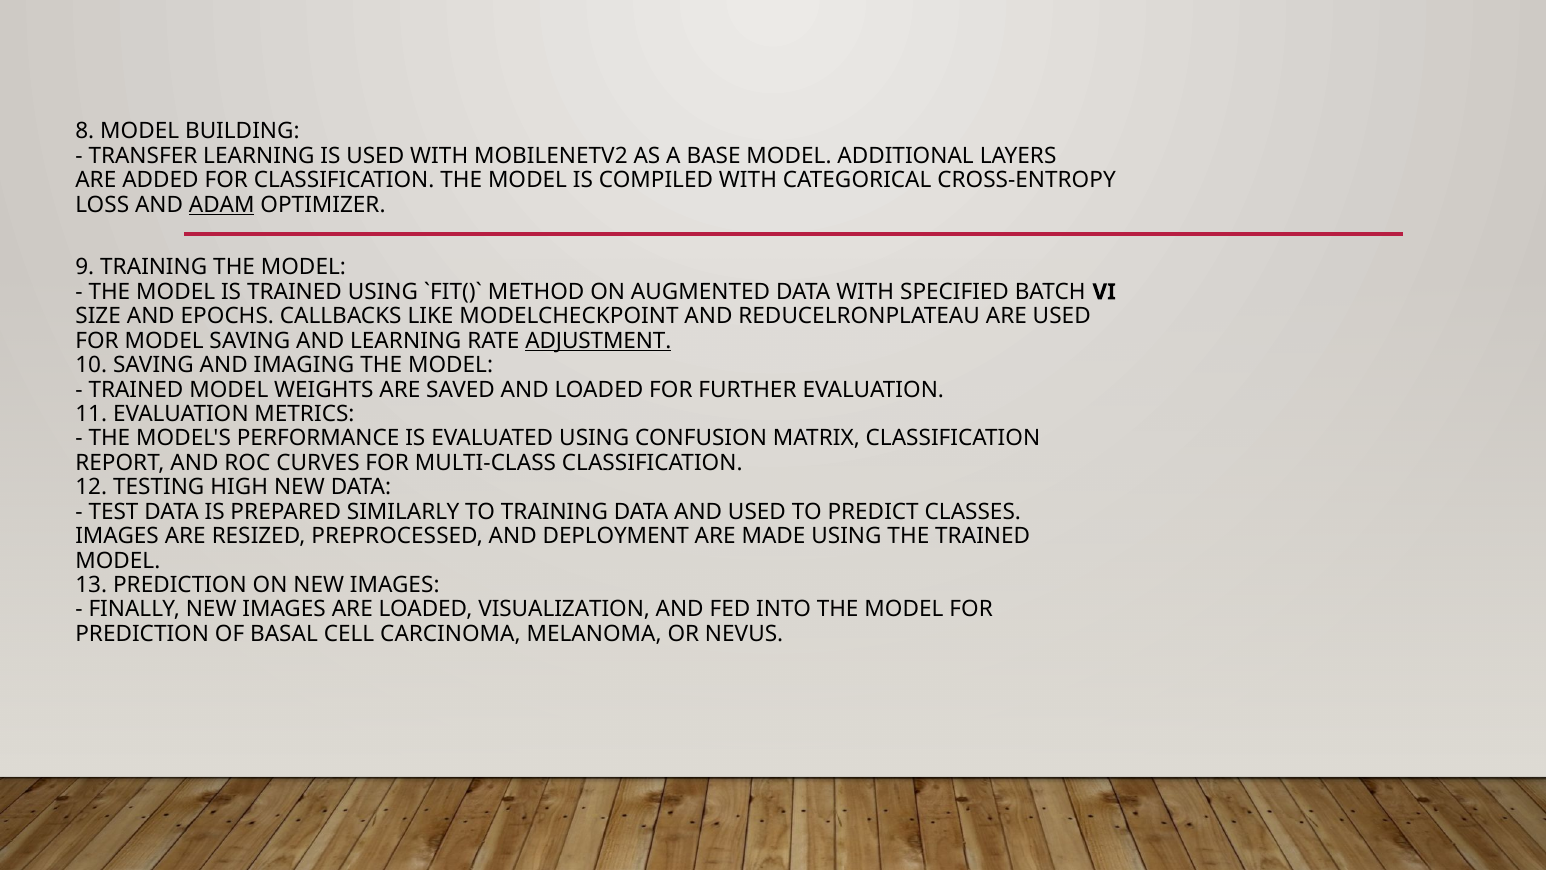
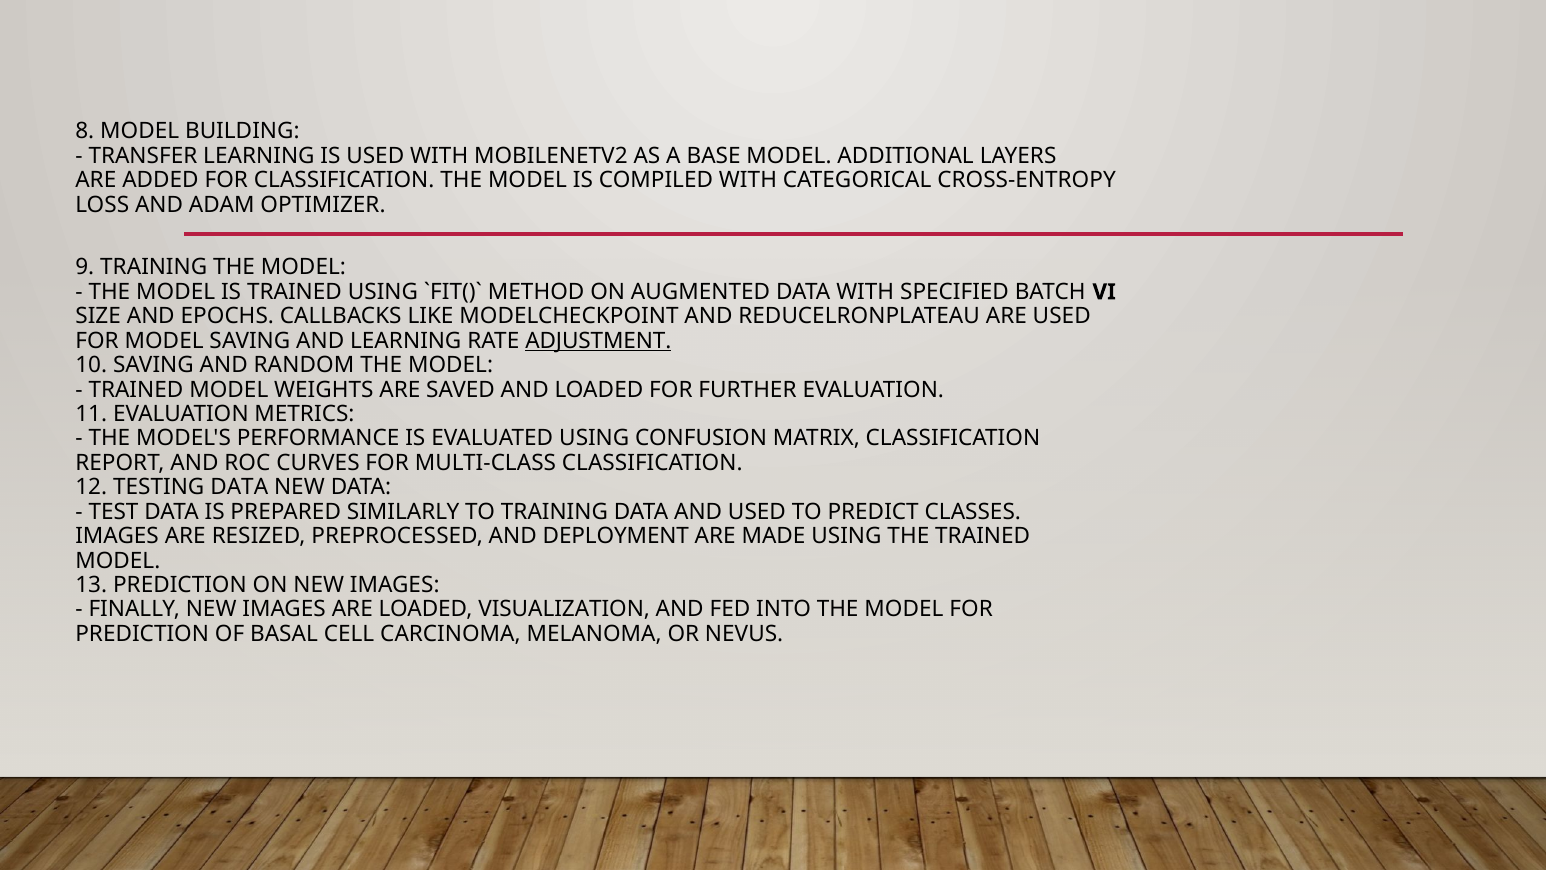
ADAM underline: present -> none (222, 205)
IMAGING: IMAGING -> RANDOM (304, 365)
TESTING HIGH: HIGH -> DATA (239, 487)
